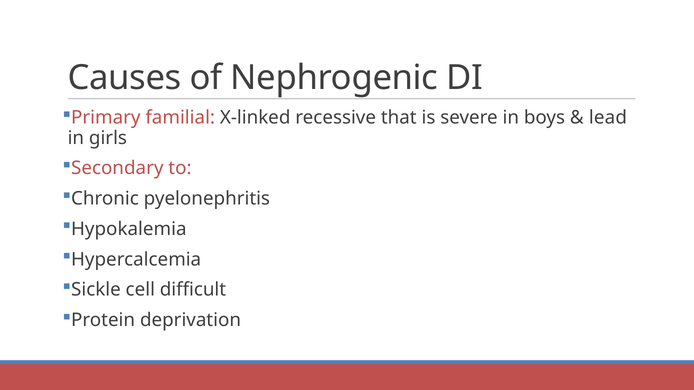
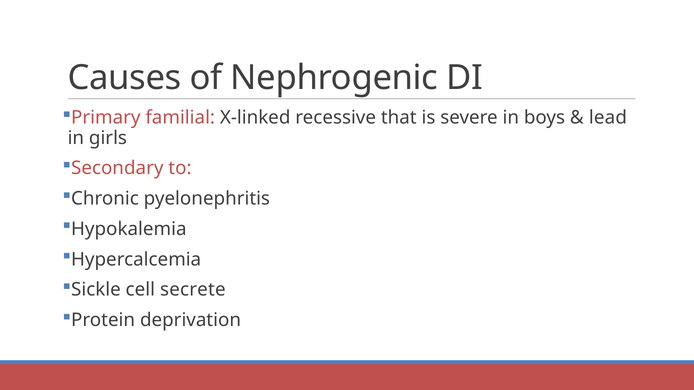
difficult: difficult -> secrete (193, 290)
